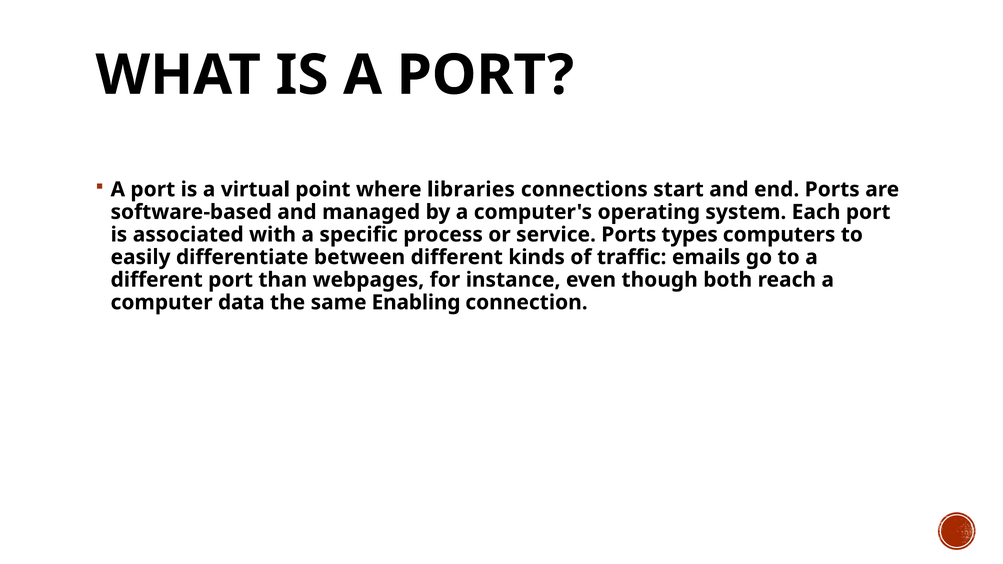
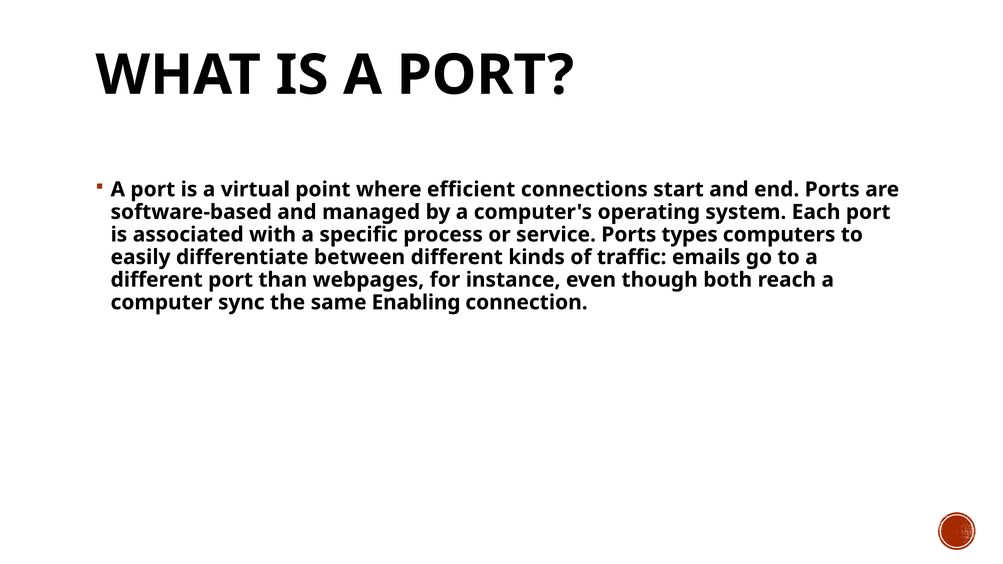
libraries: libraries -> efficient (471, 189)
data: data -> sync (241, 302)
